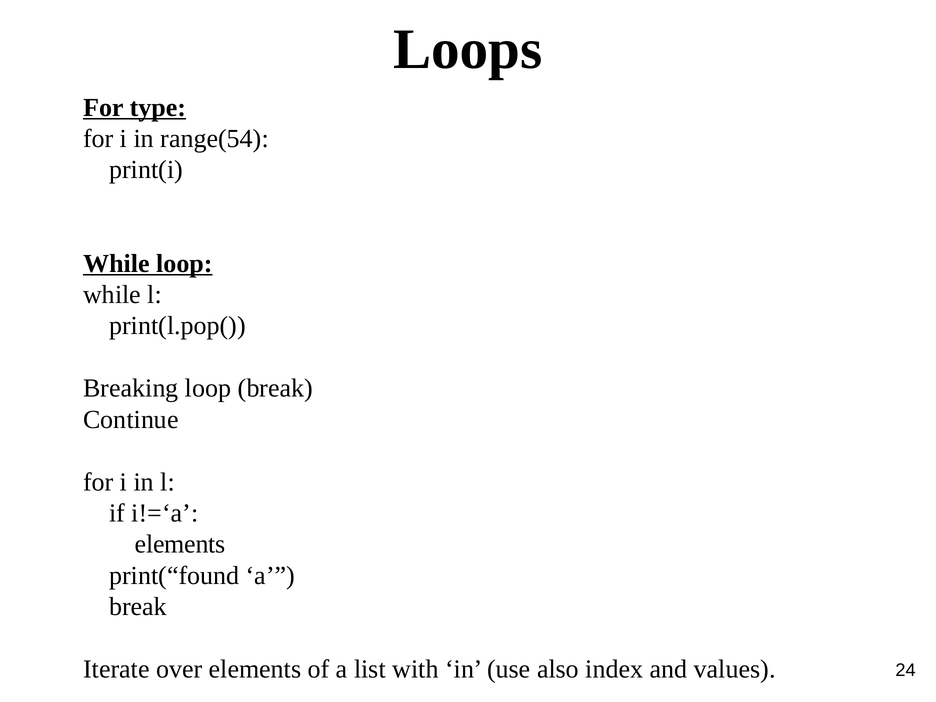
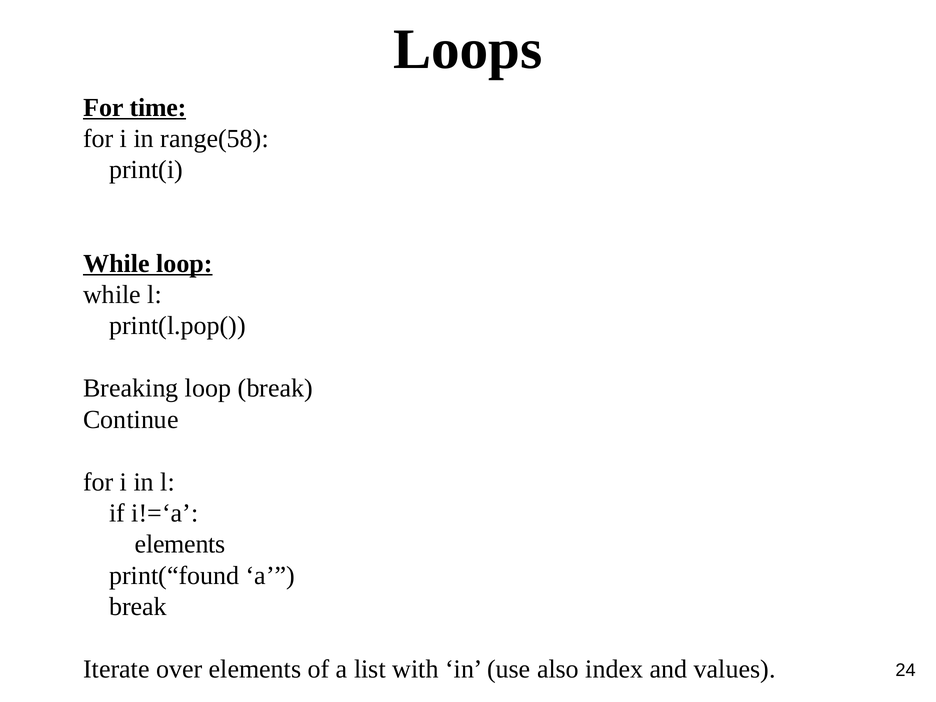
type: type -> time (158, 107)
range(54: range(54 -> range(58 (215, 139)
